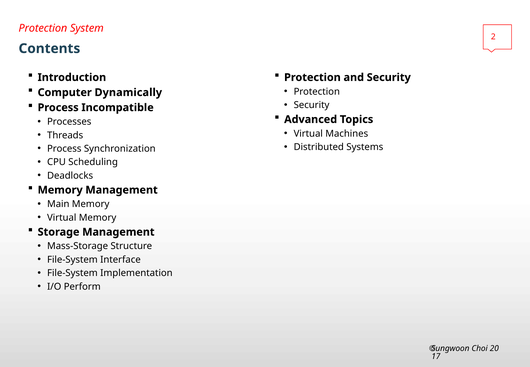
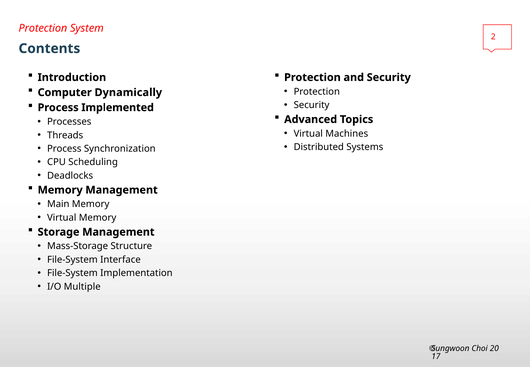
Incompatible: Incompatible -> Implemented (118, 108)
Perform: Perform -> Multiple (82, 287)
